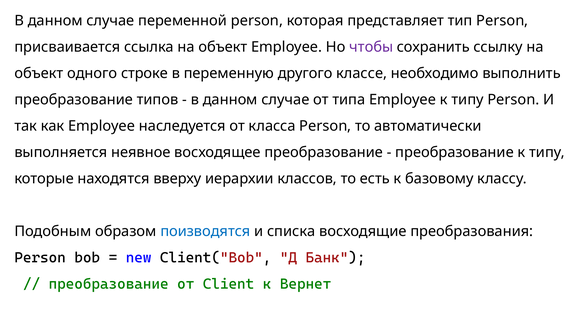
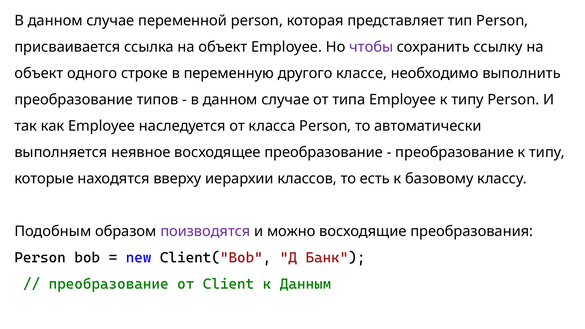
поизводятся colour: blue -> purple (205, 231)
списка: списка -> можно (291, 231)
Вернет: Вернет -> Данным (306, 284)
